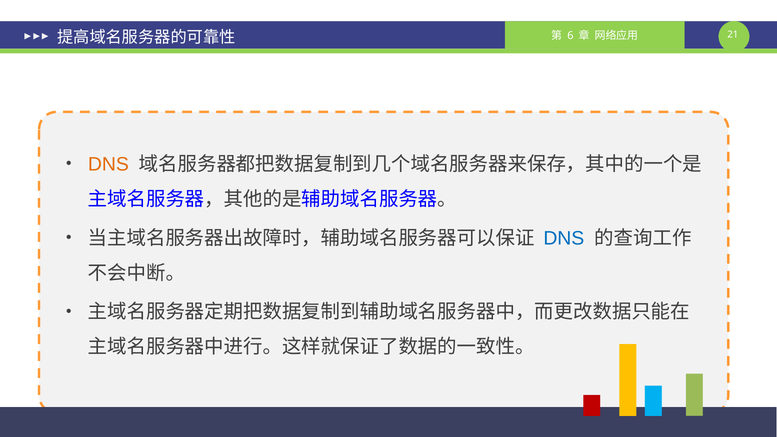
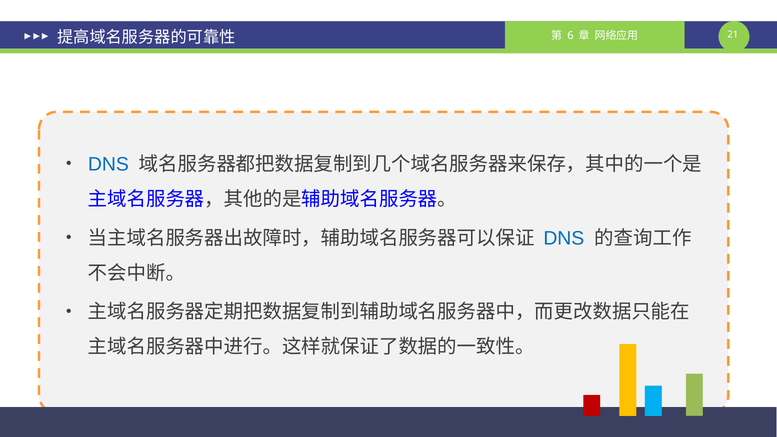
DNS colour: orange -> blue (108, 164)
